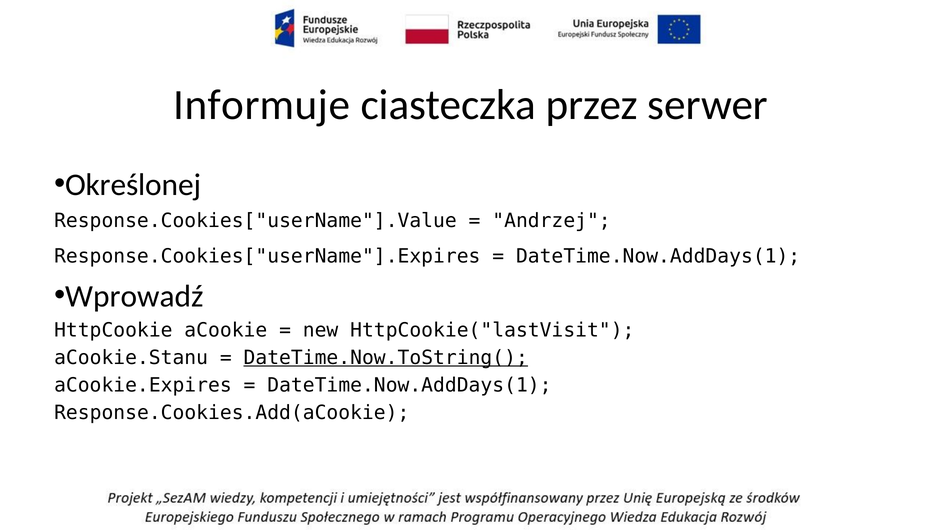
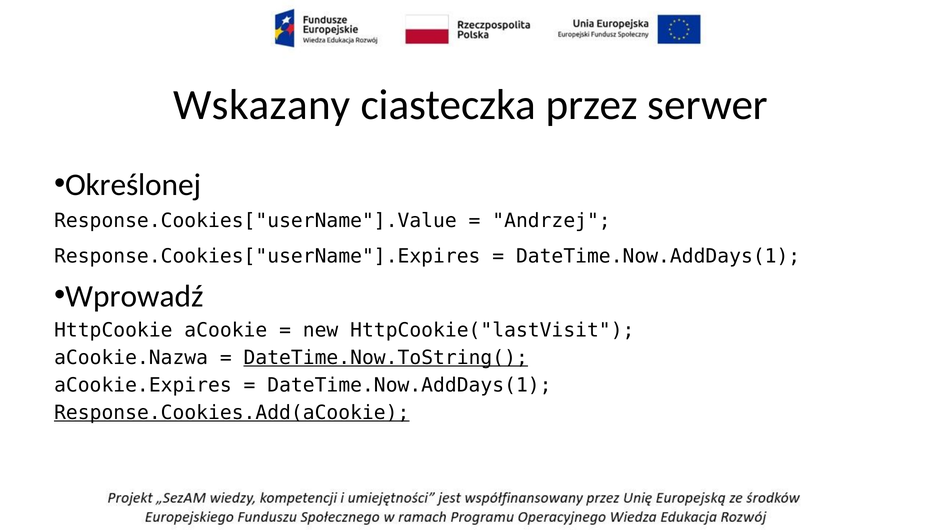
Informuje: Informuje -> Wskazany (262, 105)
aCookie.Stanu: aCookie.Stanu -> aCookie.Nazwa (131, 357)
Response.Cookies.Add(aCookie underline: none -> present (232, 412)
